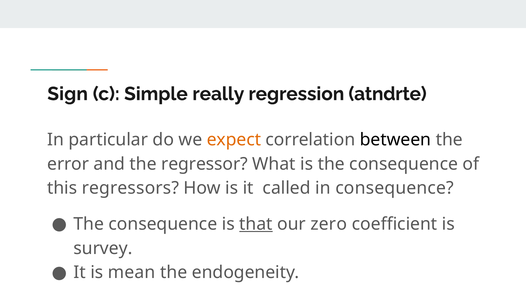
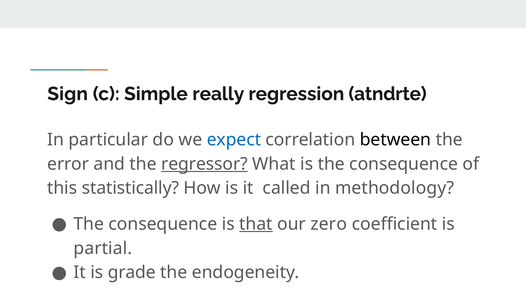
expect colour: orange -> blue (234, 140)
regressor underline: none -> present (205, 164)
regressors: regressors -> statistically (131, 188)
in consequence: consequence -> methodology (395, 188)
survey: survey -> partial (103, 248)
mean: mean -> grade (132, 272)
